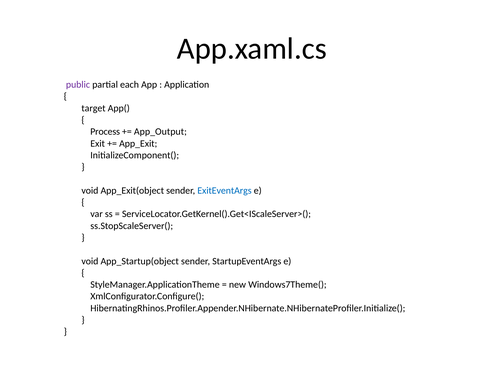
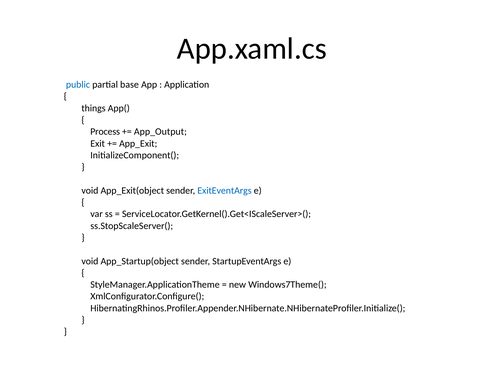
public colour: purple -> blue (78, 85)
each: each -> base (129, 85)
target: target -> things (94, 108)
